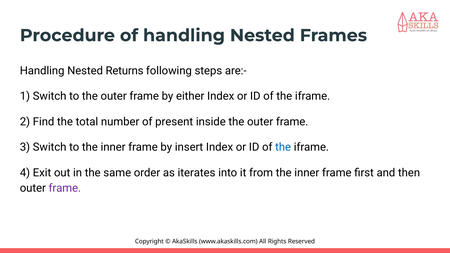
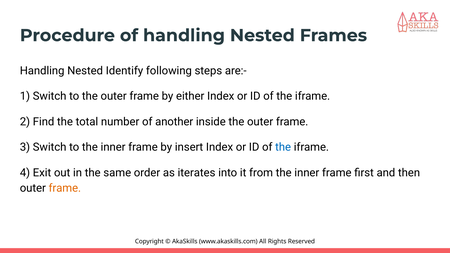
Returns: Returns -> Identify (124, 71)
present: present -> another (174, 122)
frame colour: purple -> orange (65, 188)
